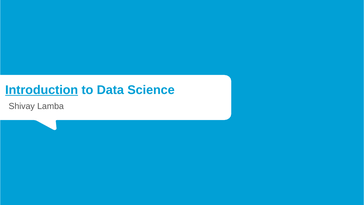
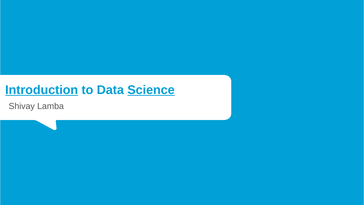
Science underline: none -> present (151, 90)
